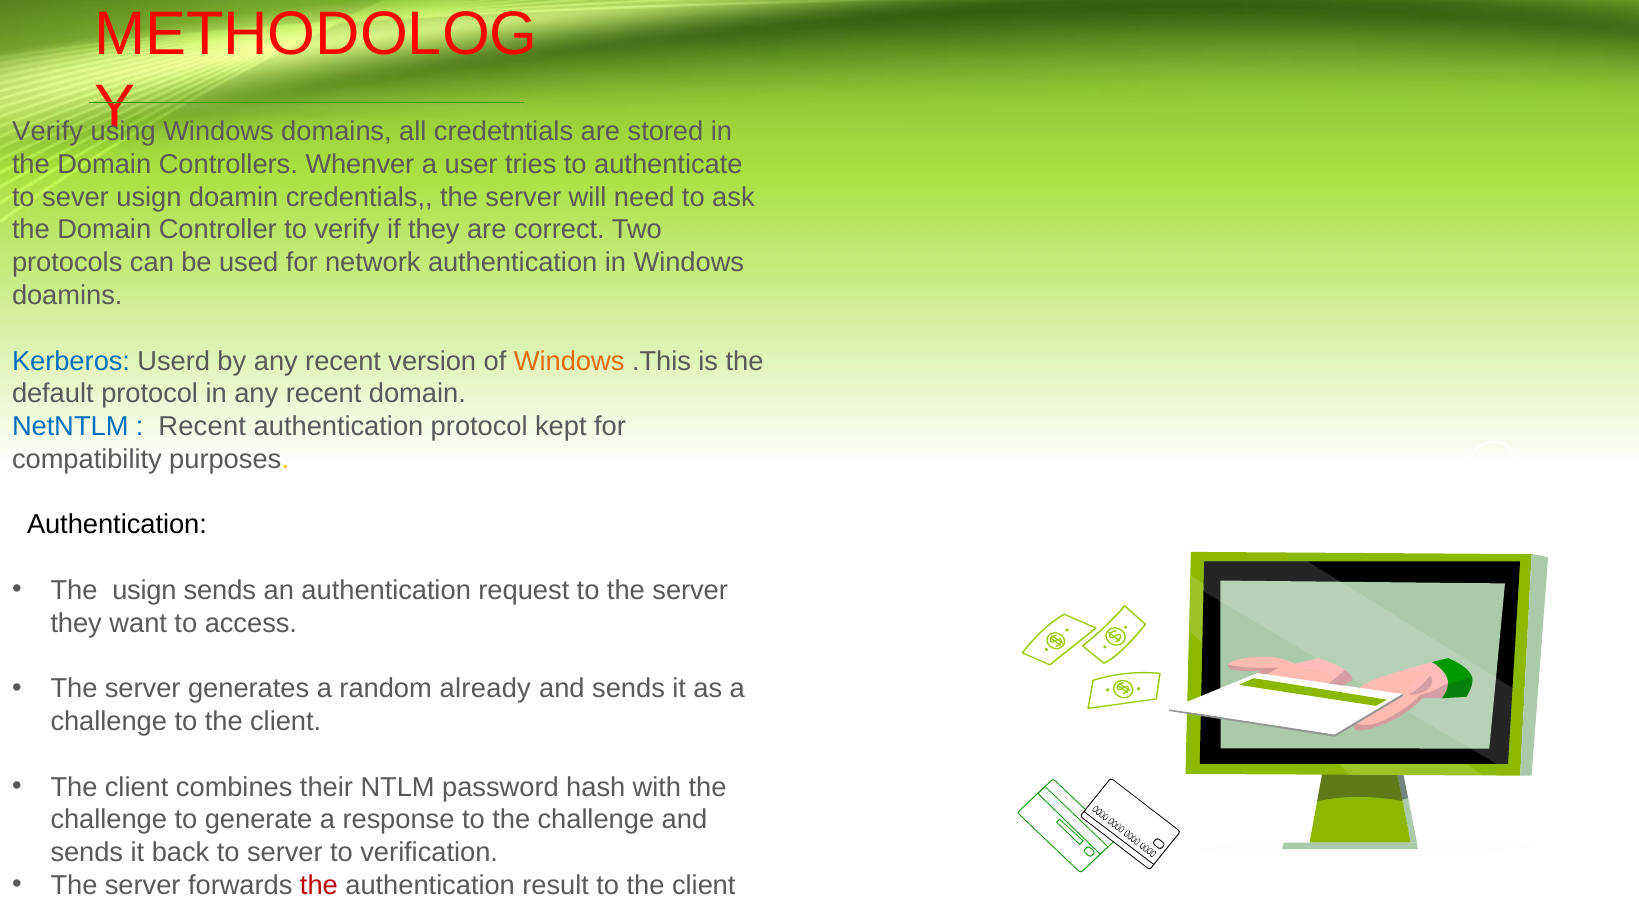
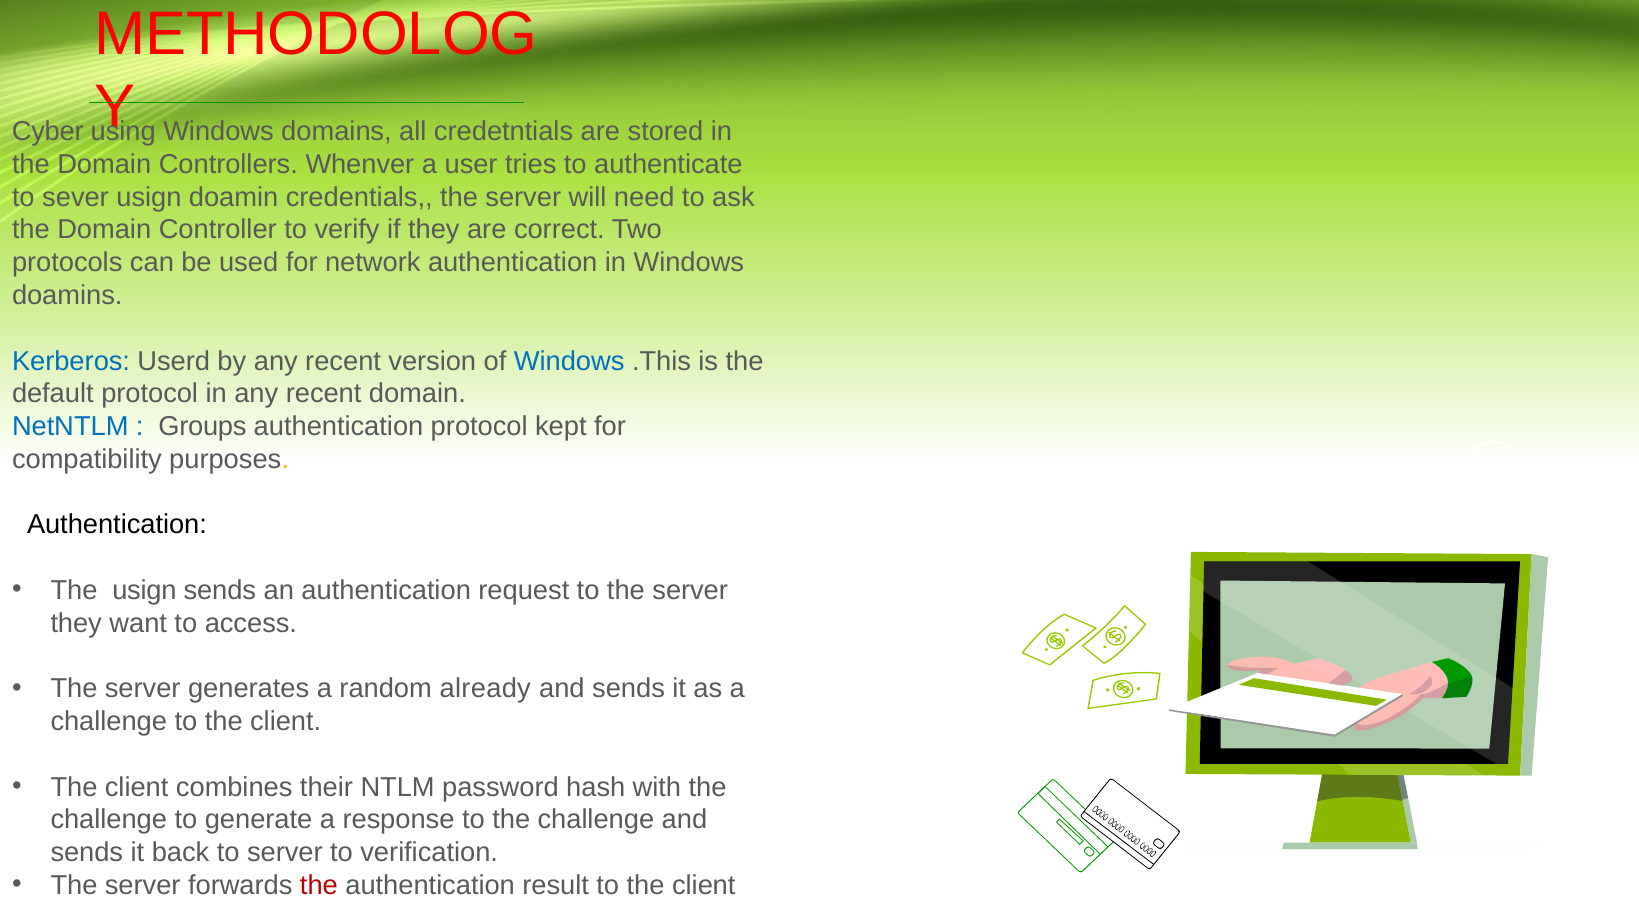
Verify: Verify -> Cyber (48, 132)
Windows colour: orange -> blue (569, 361)
Recent: Recent -> Groups (202, 427)
